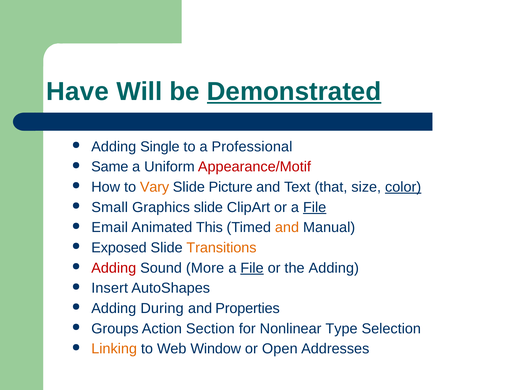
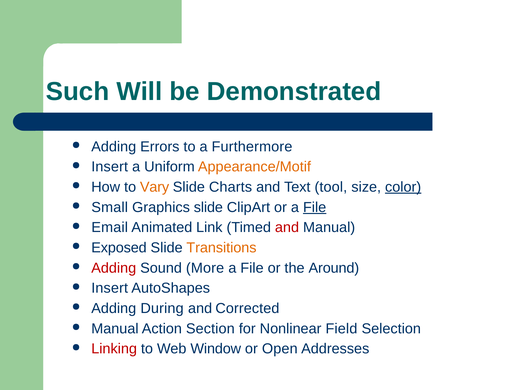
Have: Have -> Such (78, 91)
Demonstrated underline: present -> none (294, 91)
Single: Single -> Errors (160, 146)
Professional: Professional -> Furthermore (252, 146)
Same: Same -> Insert (110, 166)
Appearance/Motif colour: red -> orange (254, 166)
Picture: Picture -> Charts (230, 187)
that: that -> tool (331, 187)
This: This -> Link (209, 227)
and colour: orange -> red (287, 227)
File underline: present -> none (252, 267)
the Adding: Adding -> Around (334, 267)
Properties: Properties -> Corrected (247, 308)
Groups: Groups -> Manual (115, 328)
Type: Type -> Field (341, 328)
Linking colour: orange -> red (114, 348)
